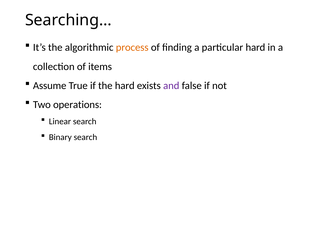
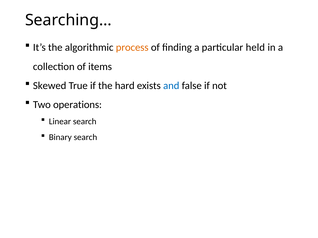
particular hard: hard -> held (255, 48)
Assume: Assume -> Skewed (50, 86)
and colour: purple -> blue (171, 86)
